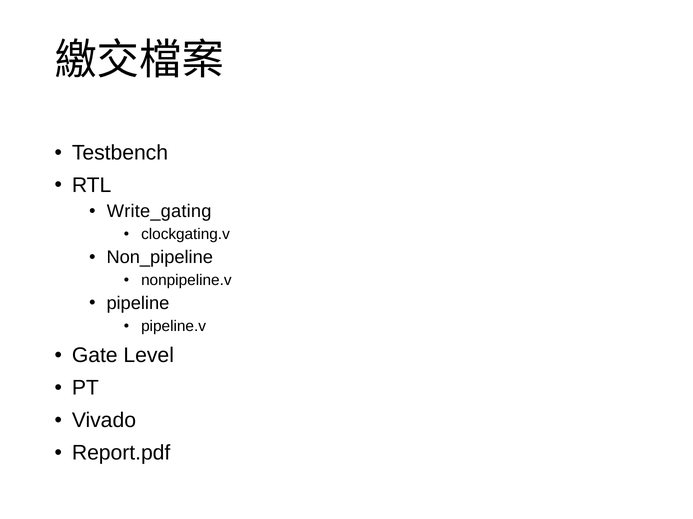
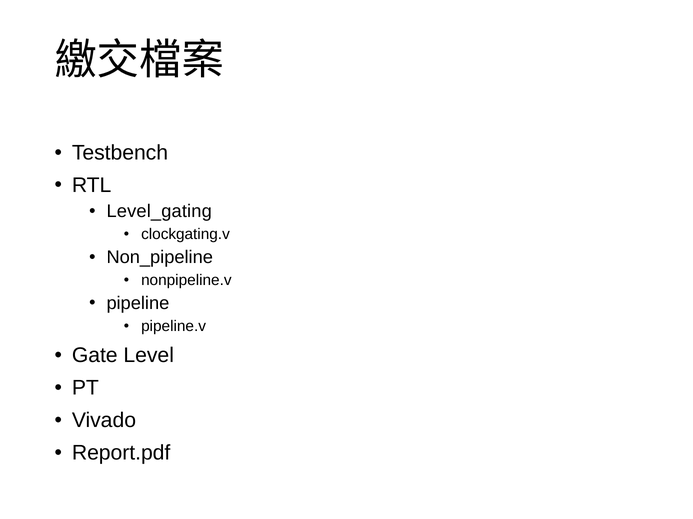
Write_gating: Write_gating -> Level_gating (159, 212)
